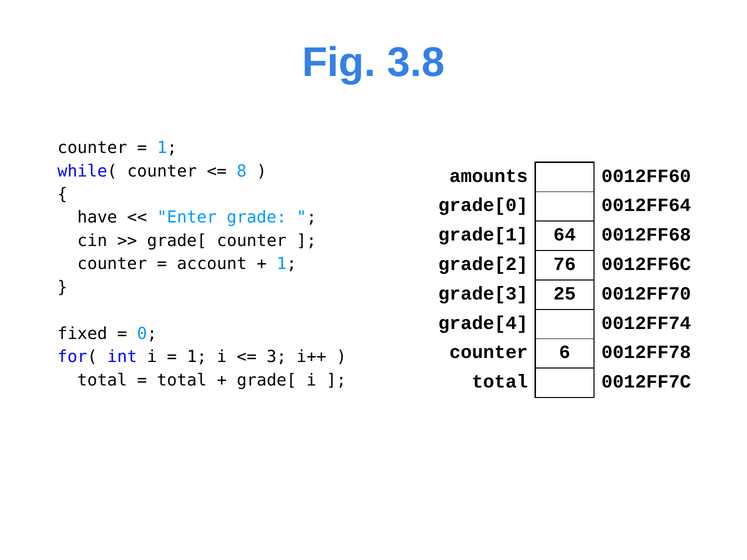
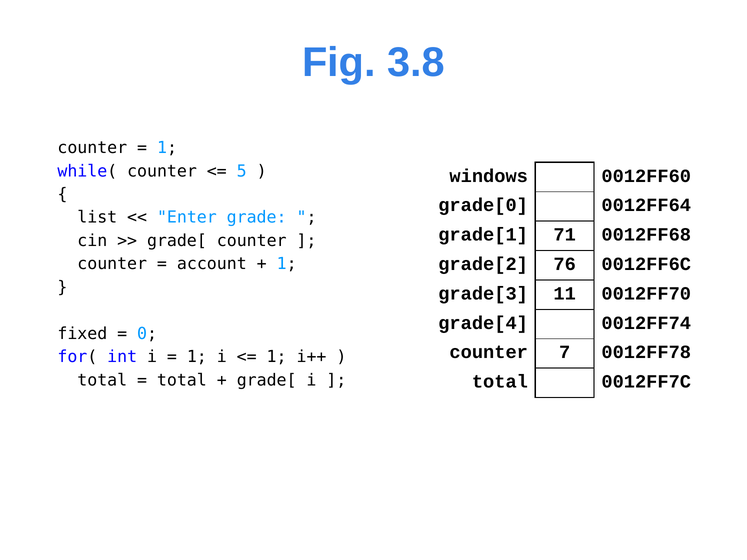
8: 8 -> 5 (242, 171)
amounts: amounts -> windows (489, 176)
have: have -> list (97, 218)
64: 64 -> 71 (565, 235)
25: 25 -> 11 (565, 294)
6: 6 -> 7 (565, 352)
3: 3 -> 1 (277, 357)
